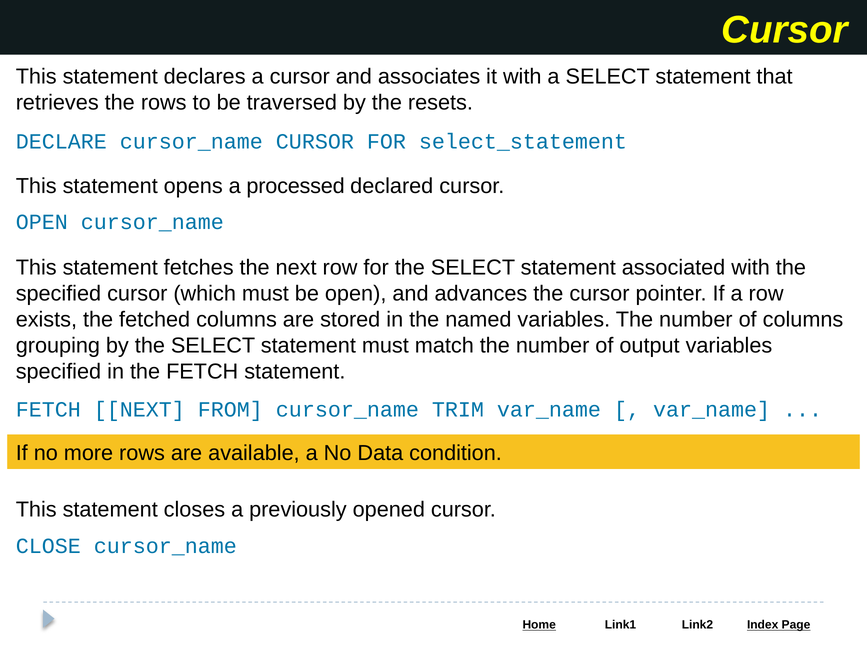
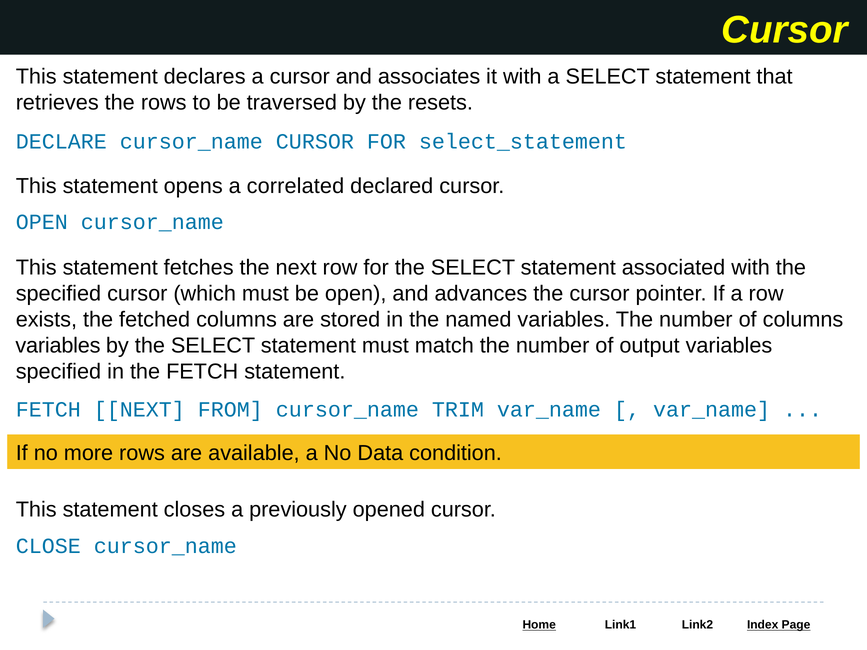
processed: processed -> correlated (295, 186)
grouping: grouping -> variables (58, 346)
